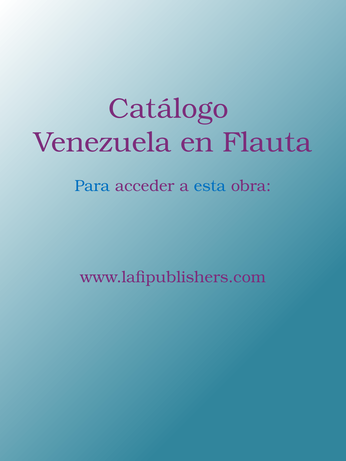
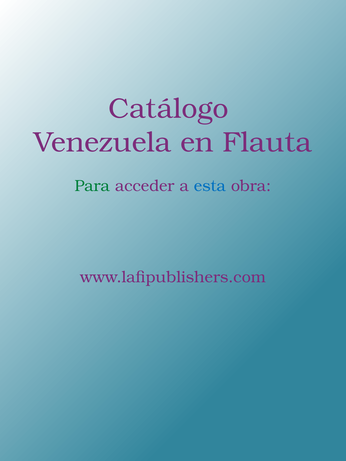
Para colour: blue -> green (92, 186)
